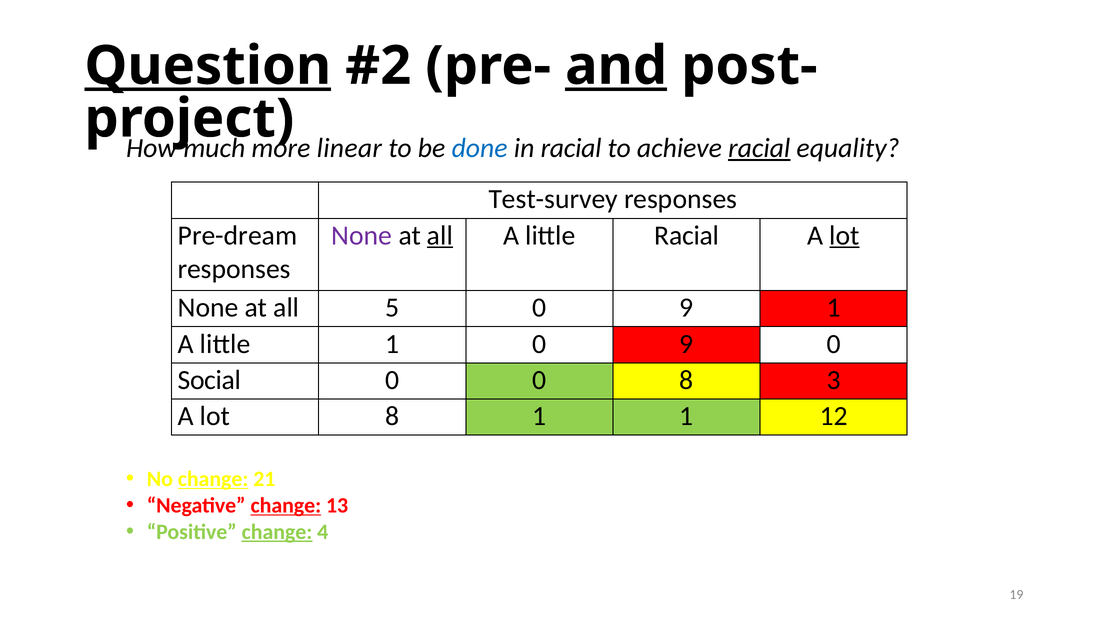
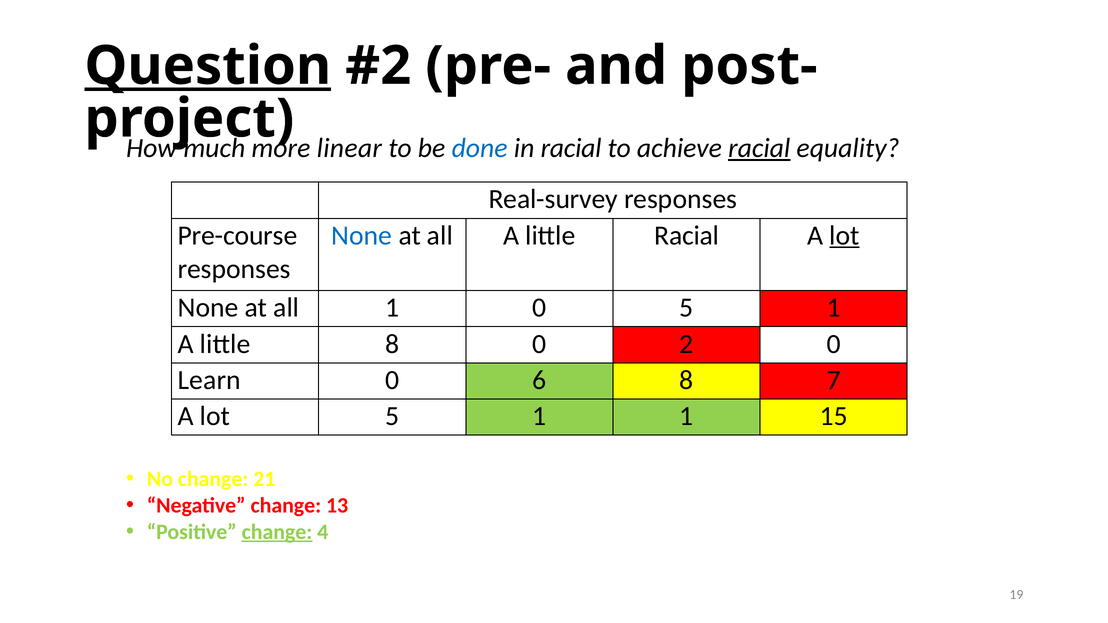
and underline: present -> none (616, 66)
Test-survey: Test-survey -> Real-survey (553, 199)
Pre-dream: Pre-dream -> Pre-course (238, 236)
None colour: purple -> blue (362, 236)
all underline: present -> none (440, 236)
all 5: 5 -> 1 (392, 308)
9: 9 -> 5 (686, 308)
little 1: 1 -> 8 (392, 344)
9: 9 -> 2 (686, 344)
Social: Social -> Learn (209, 380)
0 0: 0 -> 6 (539, 380)
3: 3 -> 7 (834, 380)
lot 8: 8 -> 5 (392, 416)
12: 12 -> 15 (834, 416)
change underline: present -> none (213, 479)
change underline: present -> none (286, 506)
